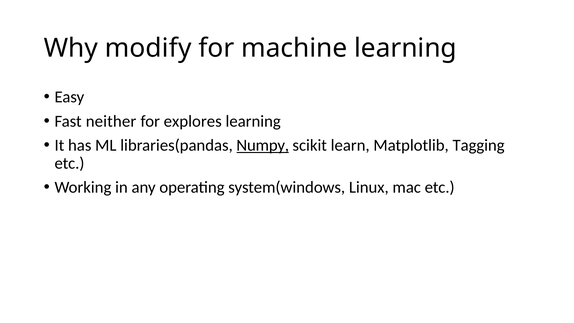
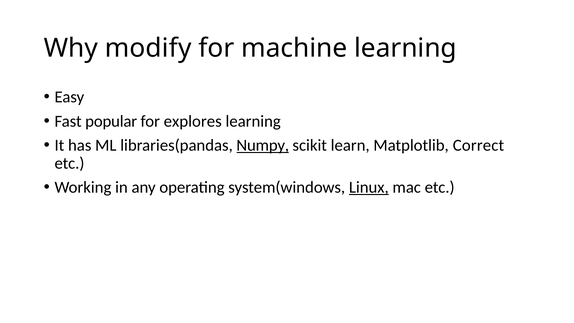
neither: neither -> popular (111, 121)
Tagging: Tagging -> Correct (478, 145)
Linux underline: none -> present (369, 187)
